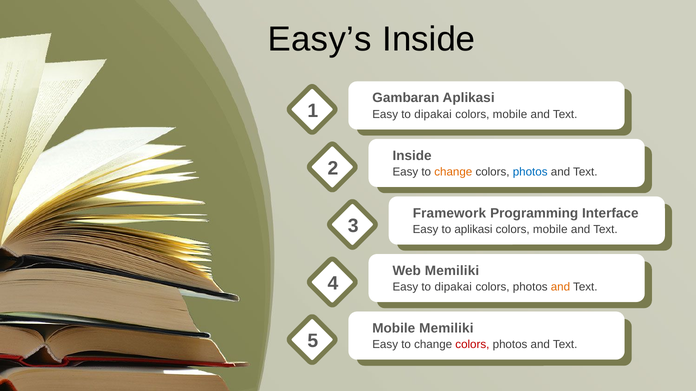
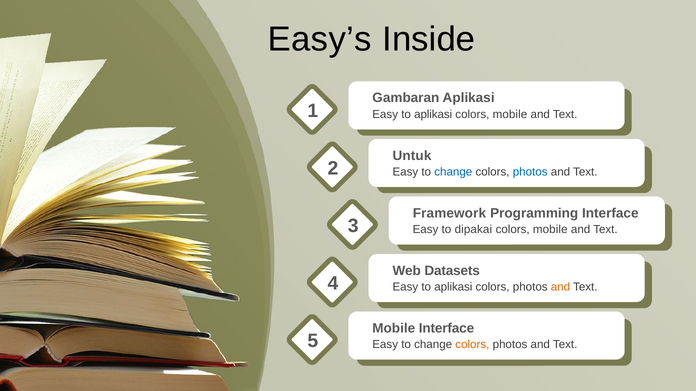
dipakai: dipakai -> aplikasi (433, 114)
Inside: Inside -> Untuk (412, 156)
change colour: orange -> blue (453, 172)
to aplikasi: aplikasi -> dipakai (473, 230)
Web Memiliki: Memiliki -> Datasets (452, 271)
dipakai: dipakai -> aplikasi (453, 287)
Mobile Memiliki: Memiliki -> Interface (447, 329)
colors colour: red -> orange (472, 345)
